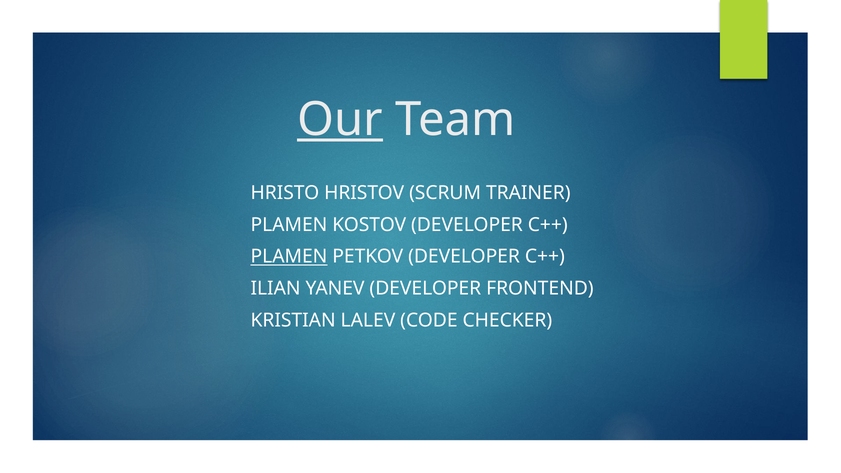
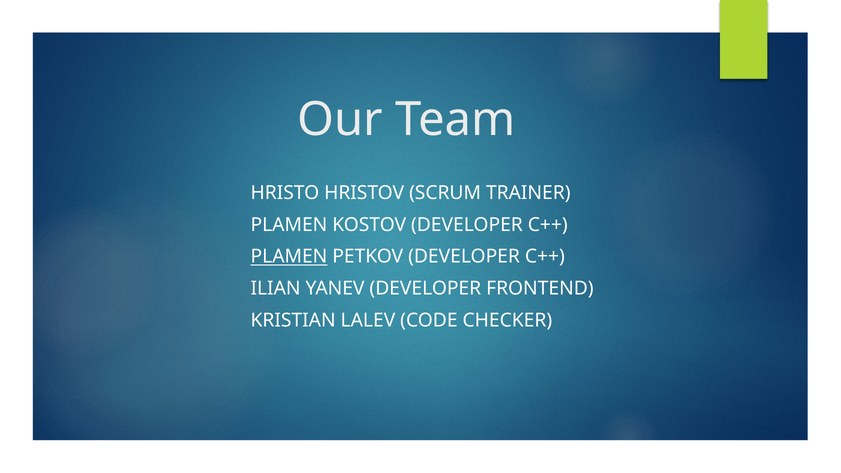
Our underline: present -> none (340, 120)
